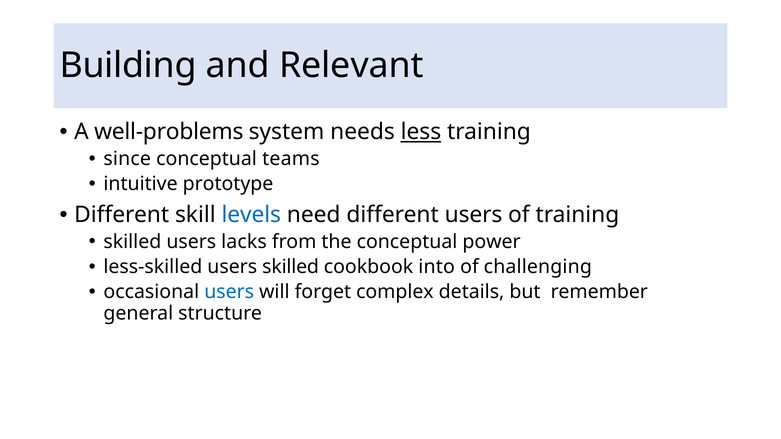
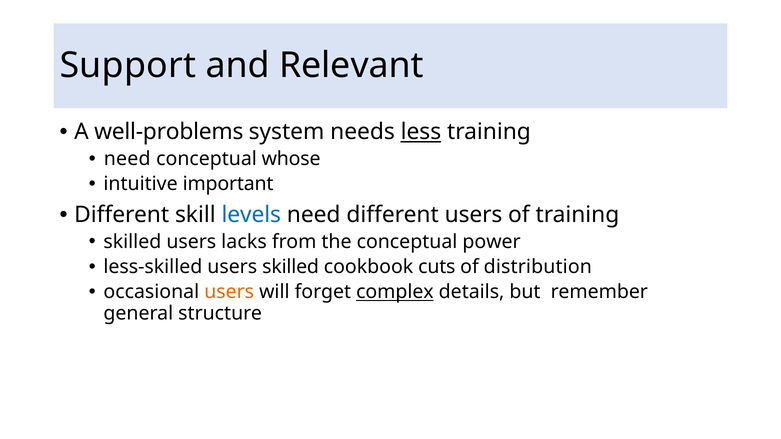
Building: Building -> Support (128, 66)
since: since -> need (127, 159)
teams: teams -> whose (291, 159)
prototype: prototype -> important (228, 184)
into: into -> cuts (437, 267)
challenging: challenging -> distribution (538, 267)
users colour: blue -> orange (229, 292)
complex underline: none -> present (395, 292)
